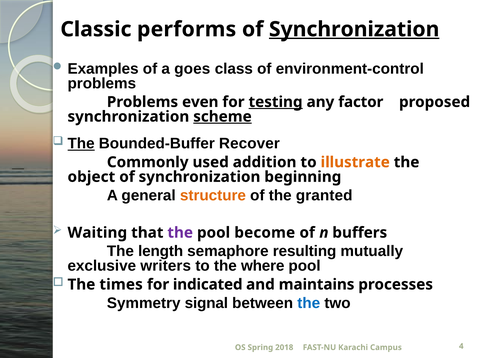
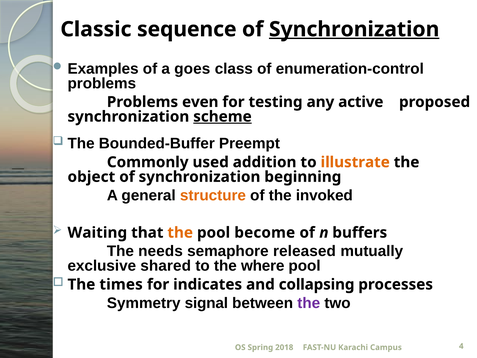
performs: performs -> sequence (187, 29)
environment-control: environment-control -> enumeration-control (350, 69)
testing underline: present -> none (276, 102)
factor: factor -> active (361, 102)
The underline: present -> none (81, 144)
Recover: Recover -> Preempt (249, 144)
granted: granted -> invoked (324, 195)
the colour: purple -> orange (180, 232)
length: length -> needs (161, 251)
resulting: resulting -> released (304, 251)
writers: writers -> shared (166, 266)
indicated: indicated -> indicates (208, 284)
maintains: maintains -> collapsing (317, 284)
the colour: blue -> purple (309, 303)
